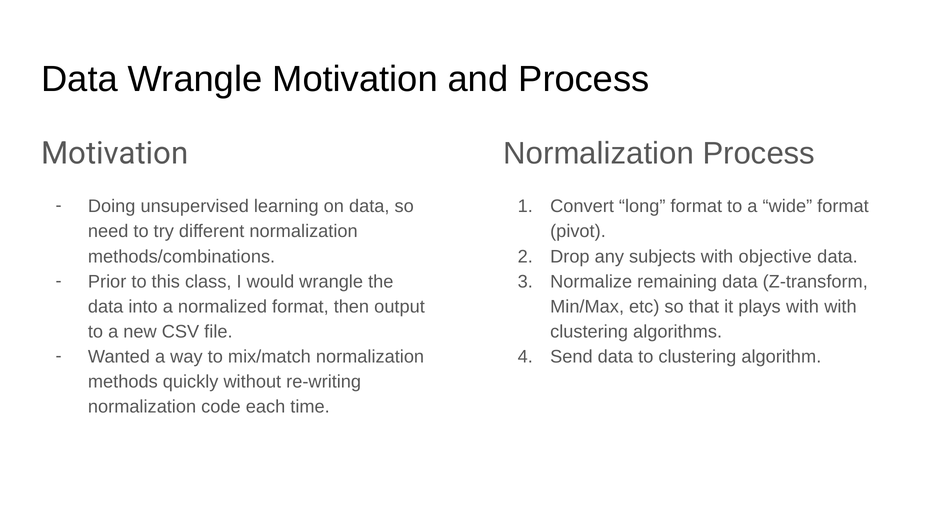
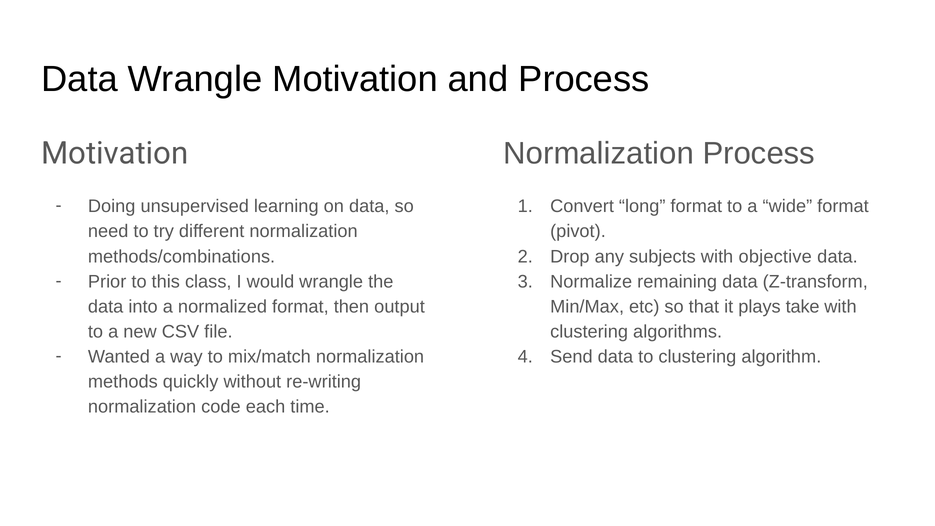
plays with: with -> take (803, 307)
